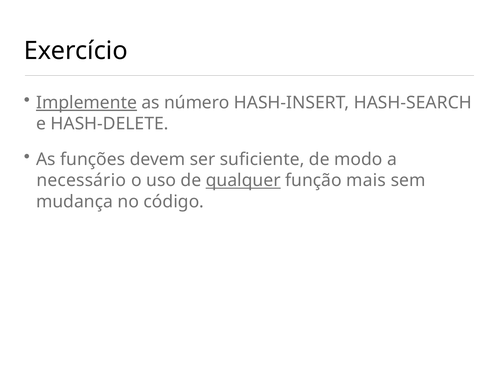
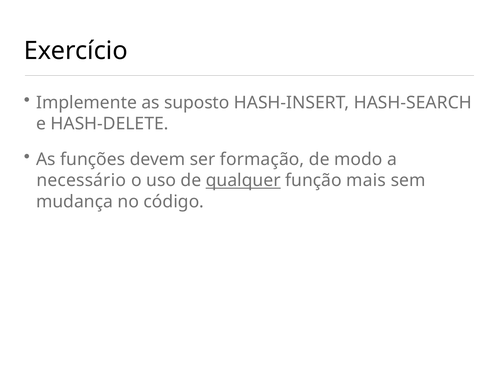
Implemente underline: present -> none (86, 103)
número: número -> suposto (197, 103)
suficiente: suficiente -> formação (262, 160)
